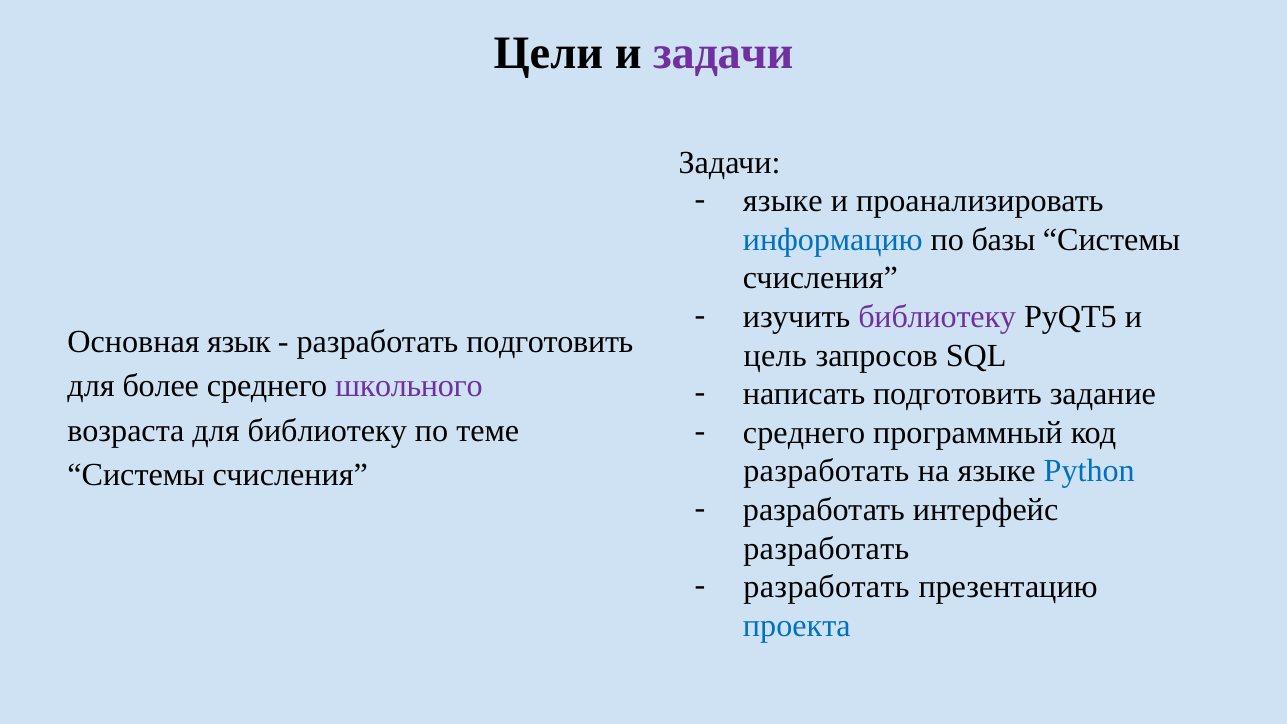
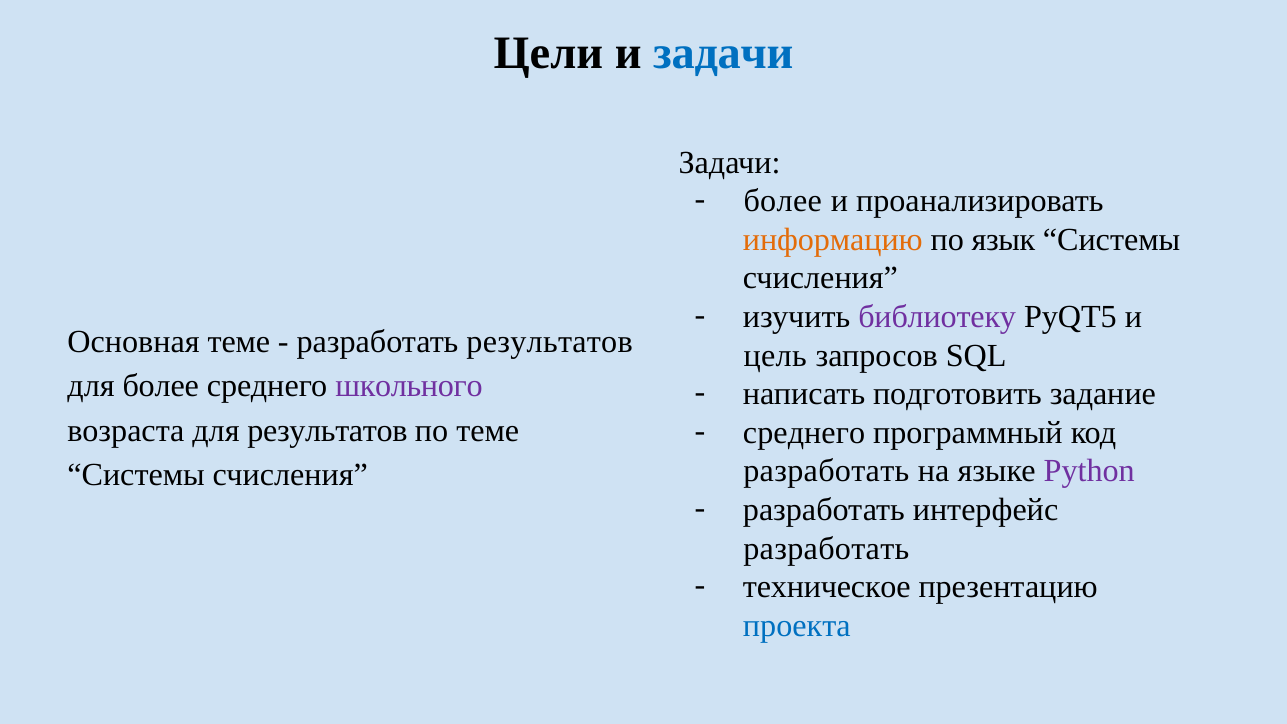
задачи colour: purple -> blue (723, 53)
языке: языке -> более (783, 201)
информацию colour: blue -> orange (833, 240)
базы: базы -> язык (1003, 240)
Основная язык: язык -> теме (239, 342)
разработать подготовить: подготовить -> результатов (550, 342)
для библиотеку: библиотеку -> результатов (327, 431)
Python colour: blue -> purple (1089, 471)
разработать: разработать -> техническое (827, 587)
